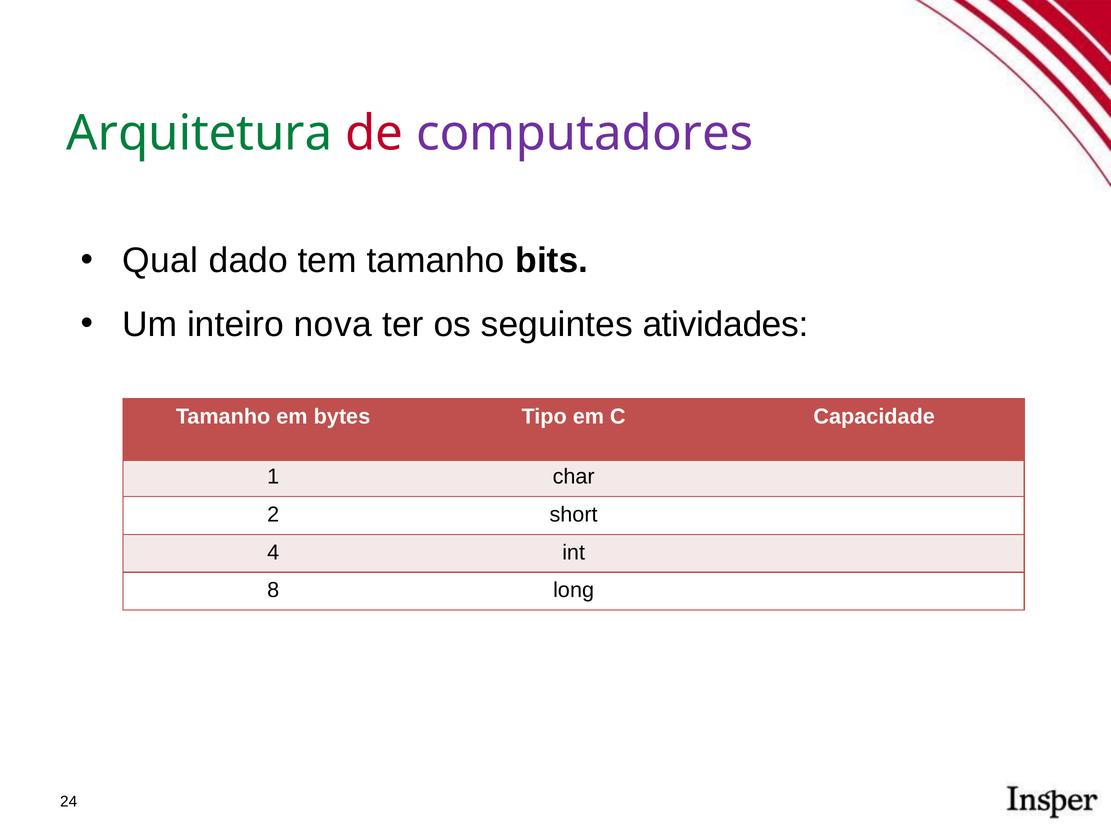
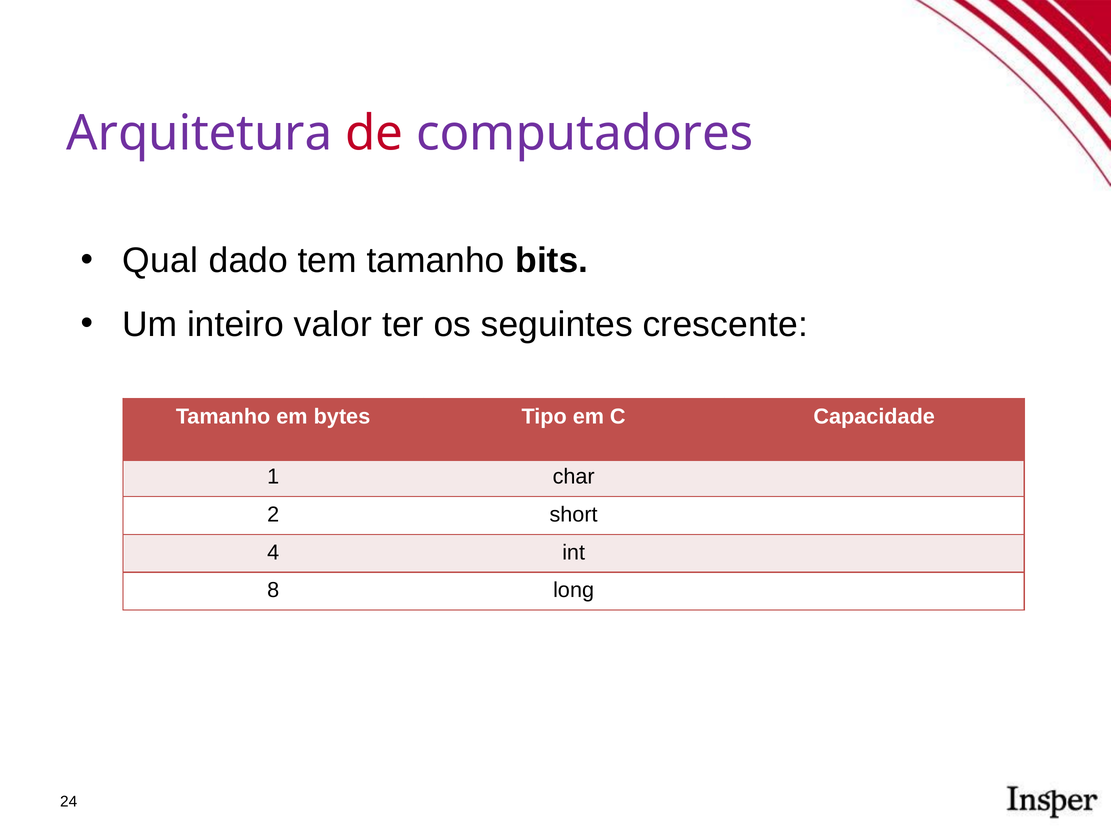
Arquitetura colour: green -> purple (199, 133)
nova: nova -> valor (333, 324)
atividades: atividades -> crescente (725, 324)
